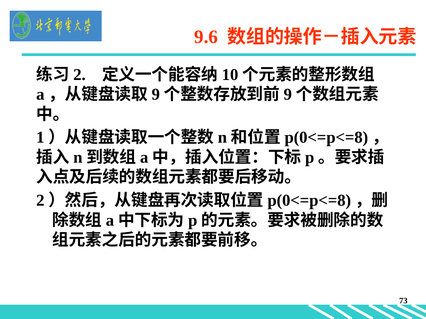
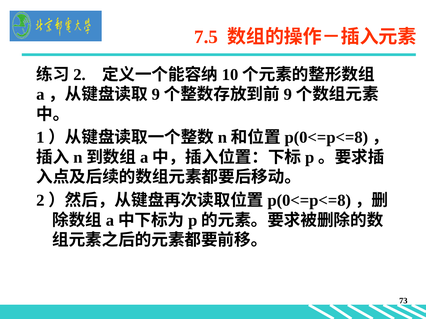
9.6: 9.6 -> 7.5 (206, 37)
